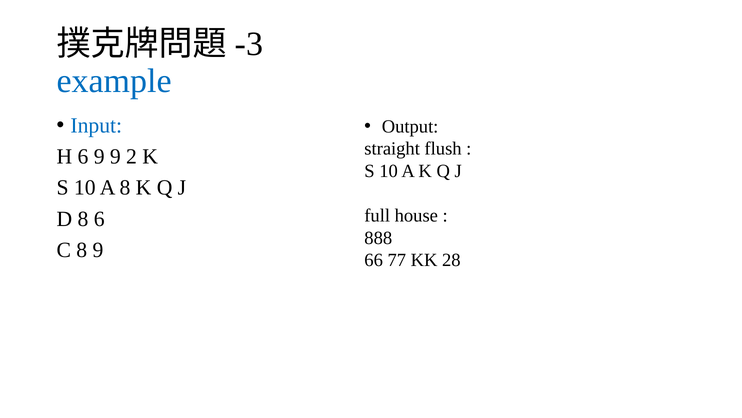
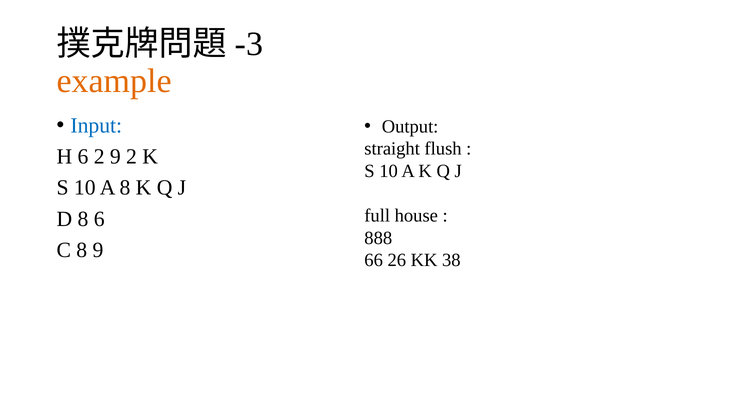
example colour: blue -> orange (114, 81)
6 9: 9 -> 2 (99, 156)
77: 77 -> 26 (397, 260)
28: 28 -> 38 (451, 260)
